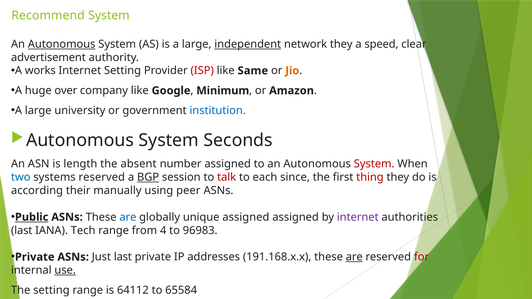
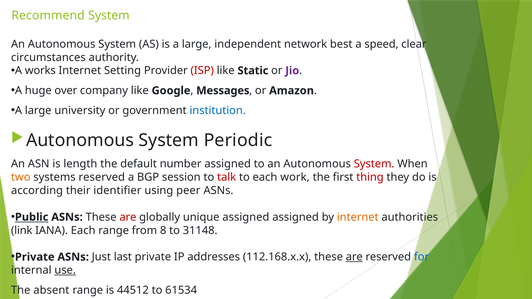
Autonomous underline: present -> none (62, 44)
independent underline: present -> none (248, 44)
network they: they -> best (341, 44)
advertisement: advertisement -> circumstances (48, 57)
Same: Same -> Static (253, 71)
Jio colour: orange -> purple (292, 71)
Minimum: Minimum -> Messages (223, 91)
Seconds: Seconds -> Periodic (238, 141)
absent: absent -> default (139, 164)
two colour: blue -> orange (21, 177)
BGP underline: present -> none (148, 177)
since: since -> work (295, 177)
manually: manually -> identifier (117, 191)
are colour: blue -> red (128, 217)
internet colour: purple -> orange (358, 217)
last: last -> link (22, 231)
IANA Tech: Tech -> Each (83, 231)
4: 4 -> 8 (163, 231)
96983: 96983 -> 31148 (200, 231)
191.168.x.x: 191.168.x.x -> 112.168.x.x (277, 257)
for colour: red -> blue (422, 257)
The setting: setting -> absent (51, 290)
64112: 64112 -> 44512 (133, 290)
65584: 65584 -> 61534 (181, 290)
